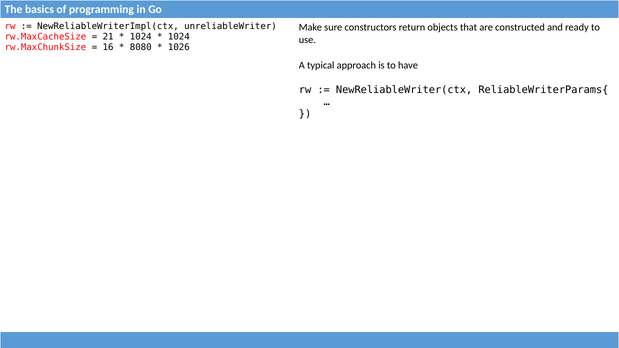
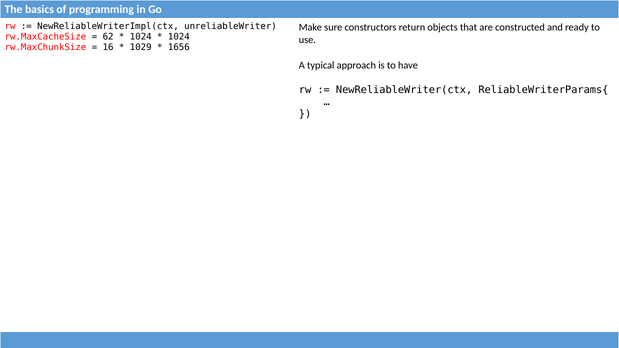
21: 21 -> 62 (108, 37)
8080: 8080 -> 1029 (141, 48)
1026: 1026 -> 1656 (179, 48)
